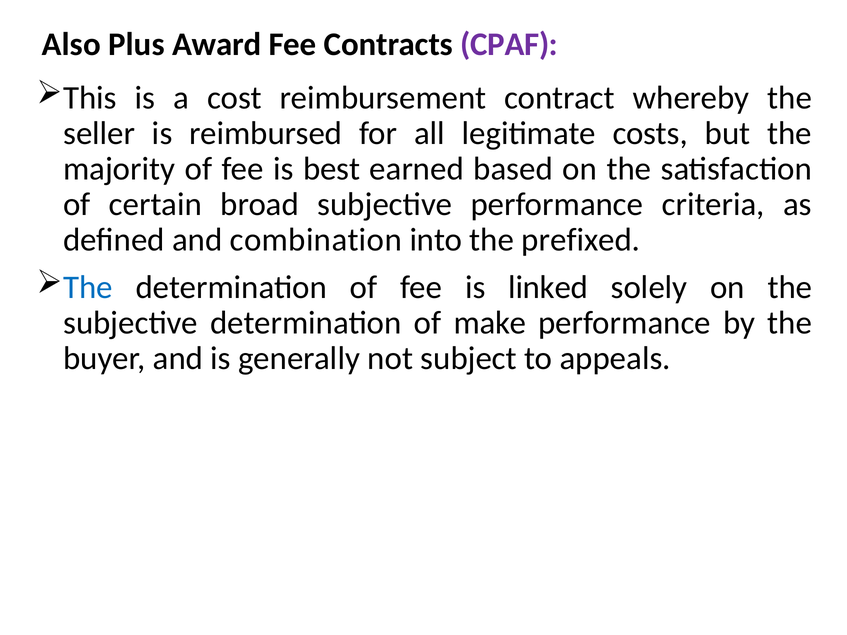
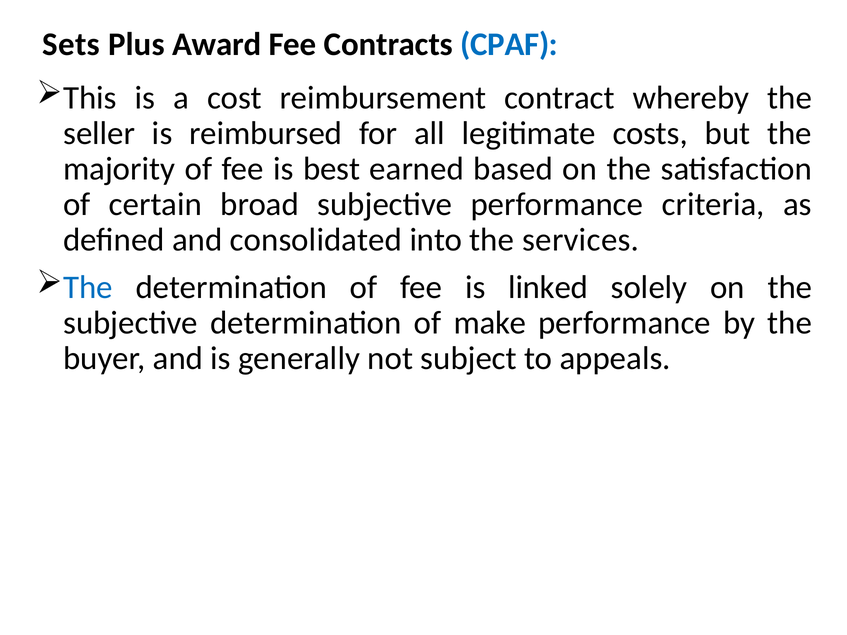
Also: Also -> Sets (71, 44)
CPAF colour: purple -> blue (509, 44)
combination: combination -> consolidated (316, 240)
prefixed: prefixed -> services (581, 240)
